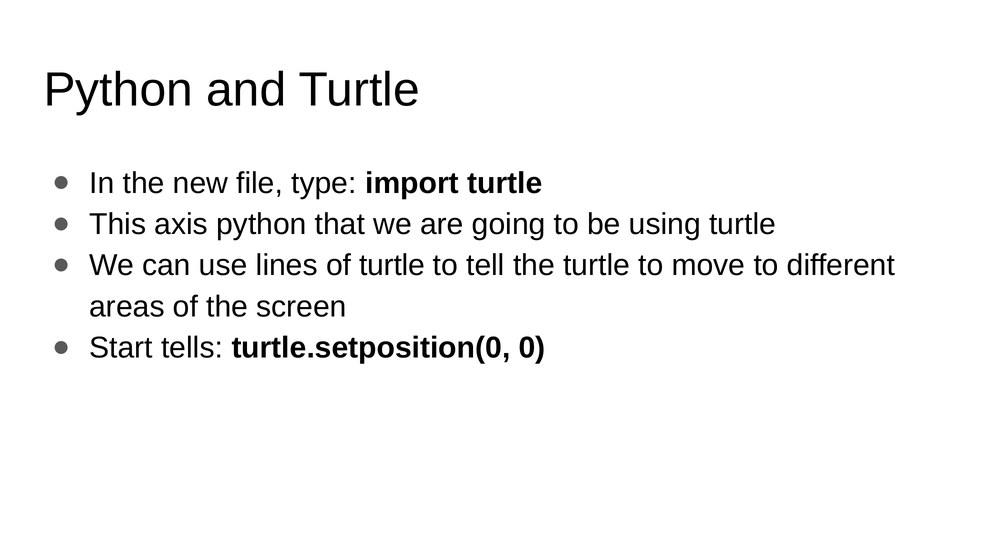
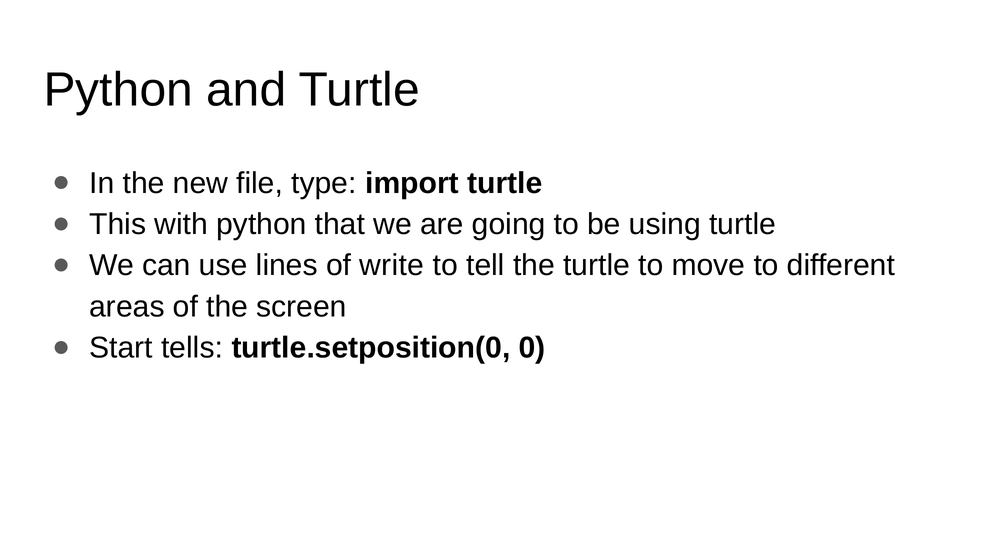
axis: axis -> with (181, 224)
of turtle: turtle -> write (392, 266)
